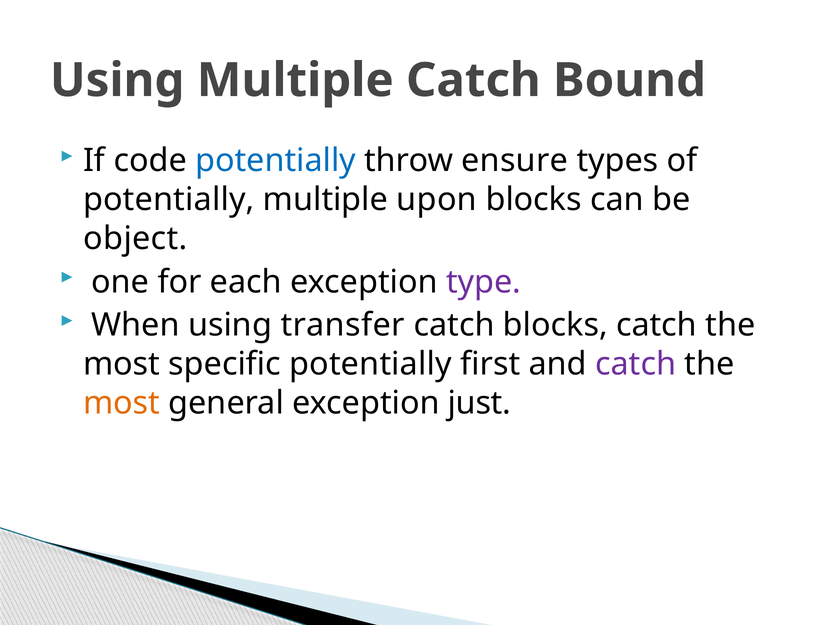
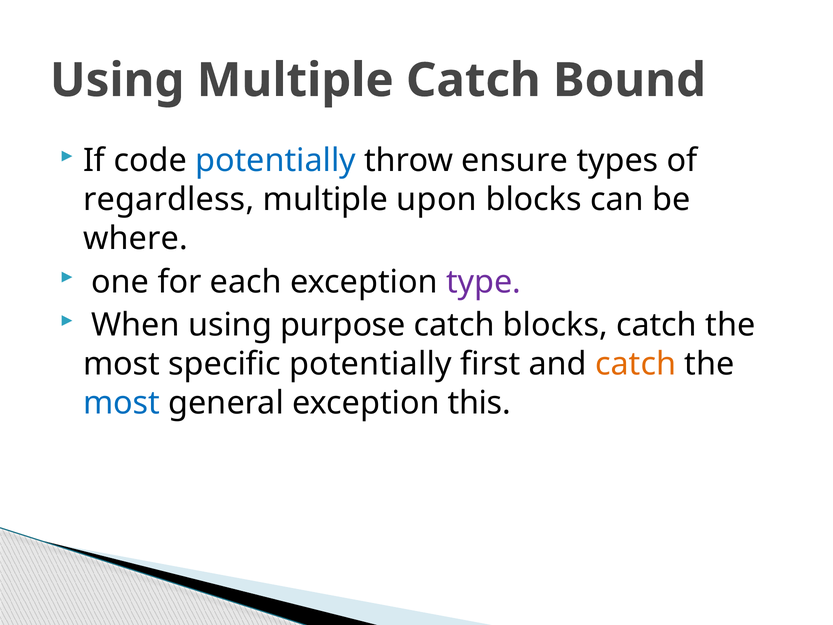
potentially: potentially -> regardless (169, 199)
object: object -> where (135, 238)
transfer: transfer -> purpose (343, 325)
catch colour: purple -> orange (636, 364)
most colour: orange -> blue (122, 403)
just: just -> this (479, 403)
